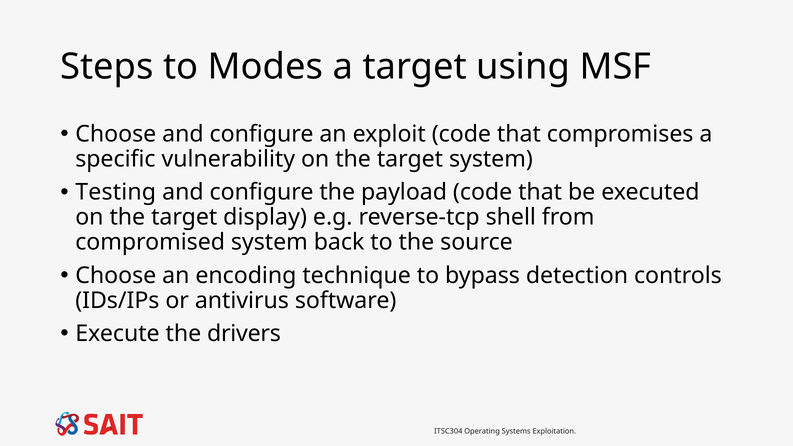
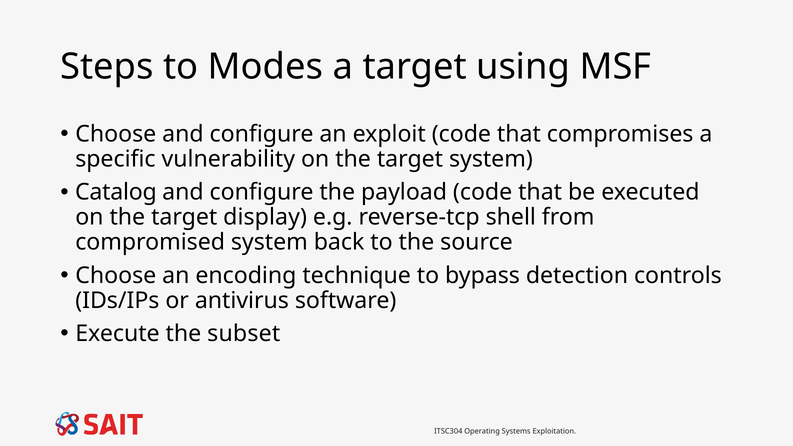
Testing: Testing -> Catalog (116, 192)
drivers: drivers -> subset (244, 334)
